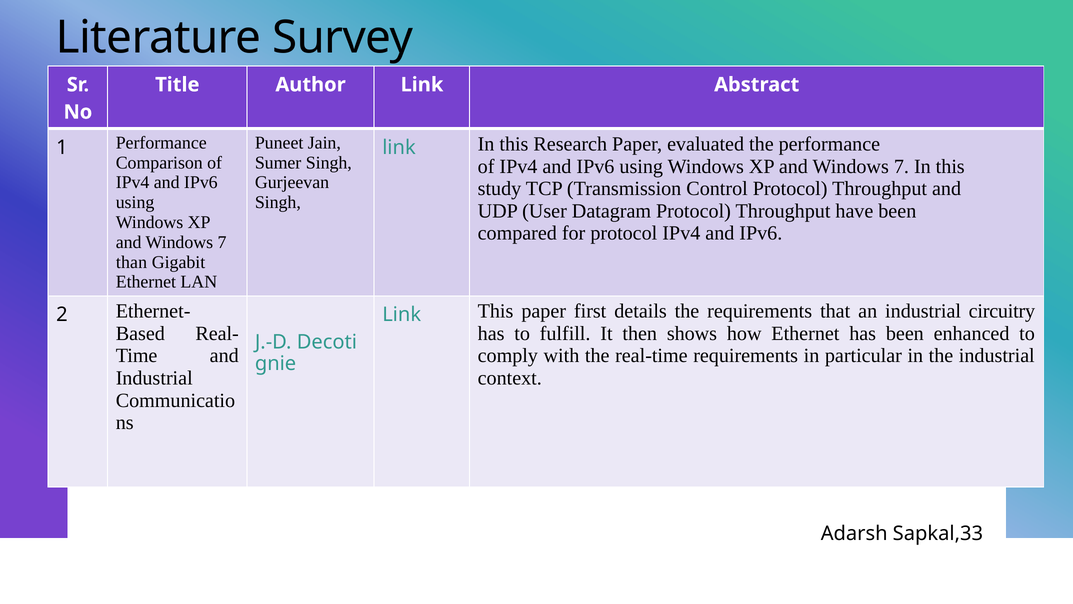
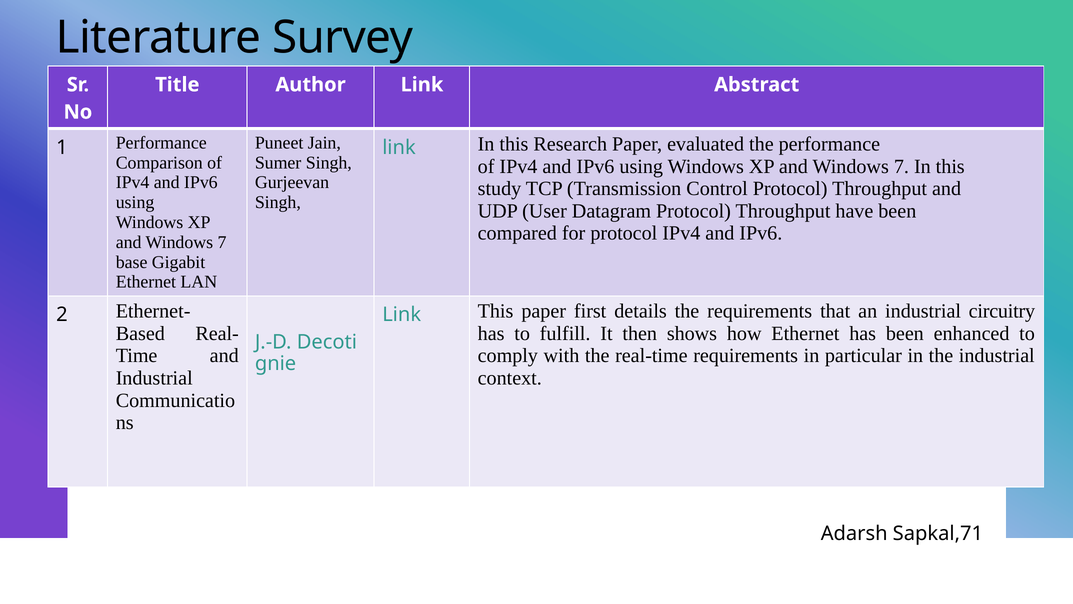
than: than -> base (132, 262)
Sapkal,33: Sapkal,33 -> Sapkal,71 (938, 533)
